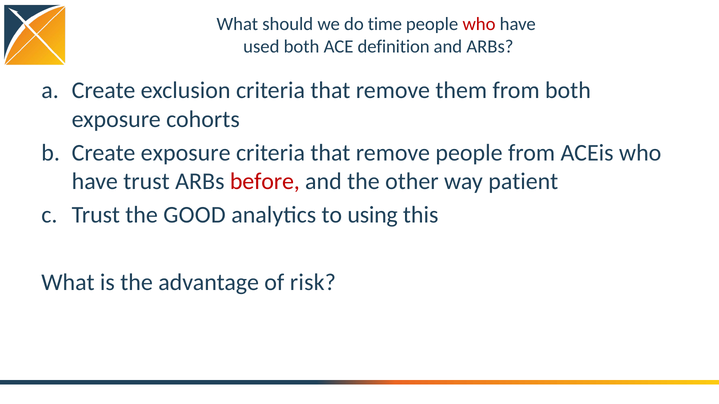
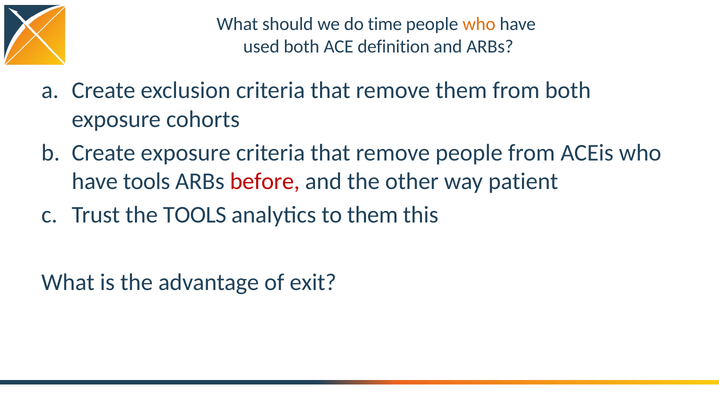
who colour: red -> orange (479, 24)
have trust: trust -> tools (147, 182)
the GOOD: GOOD -> TOOLS (195, 215)
to using: using -> them (373, 215)
risk: risk -> exit (313, 282)
